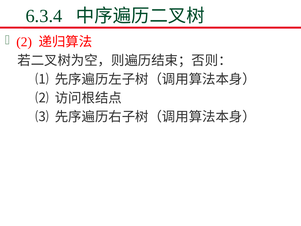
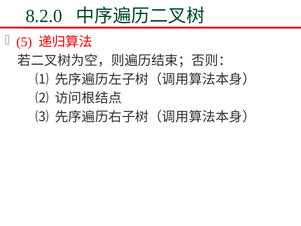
6.3.4: 6.3.4 -> 8.2.0 (44, 16)
2: 2 -> 5 (24, 42)
